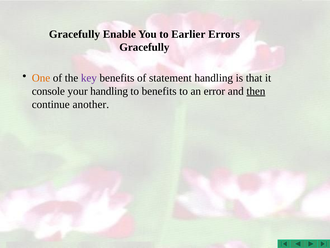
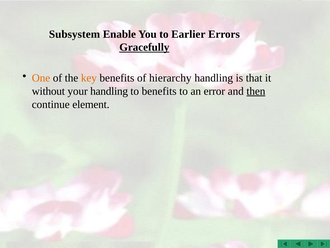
Gracefully: Gracefully -> Subsystem (74, 34)
Gracefully underline: none -> present (144, 47)
key colour: purple -> orange (89, 78)
statement: statement -> hierarchy (170, 78)
console: console -> without (48, 91)
another: another -> element (91, 104)
